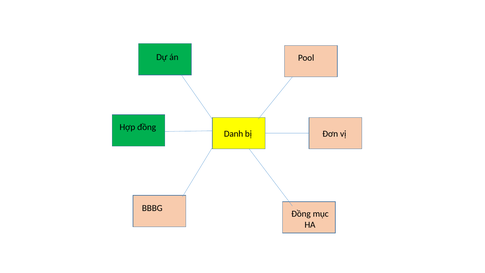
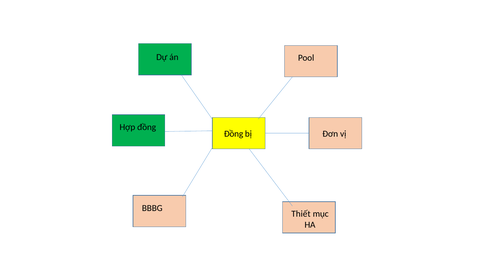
Danh: Danh -> Đồng (234, 134)
Đồng: Đồng -> Thiết (301, 214)
